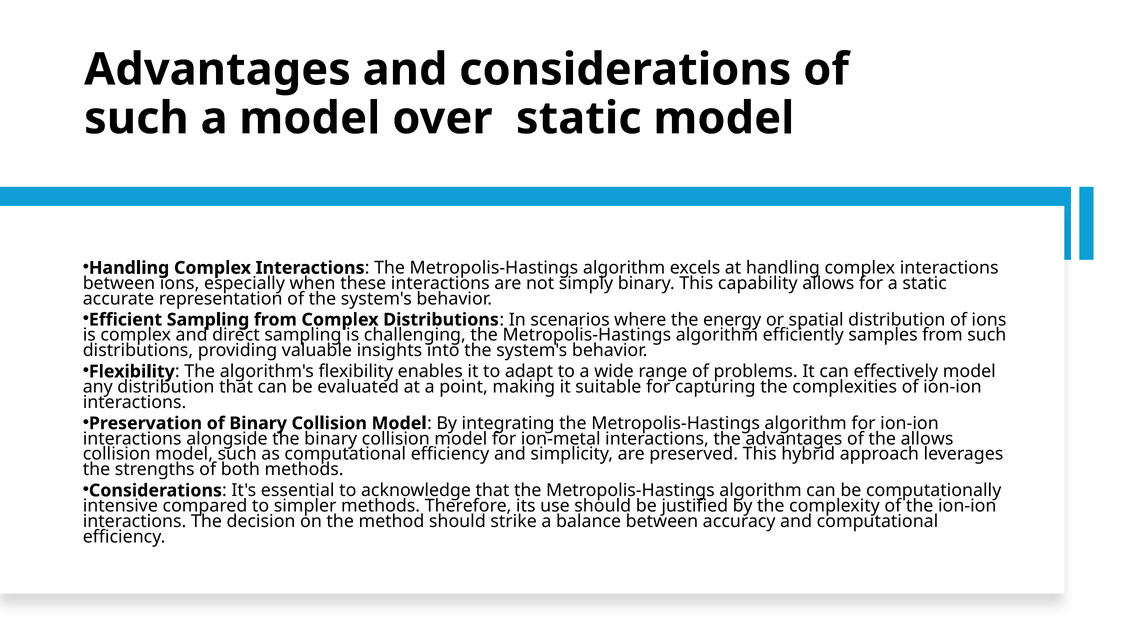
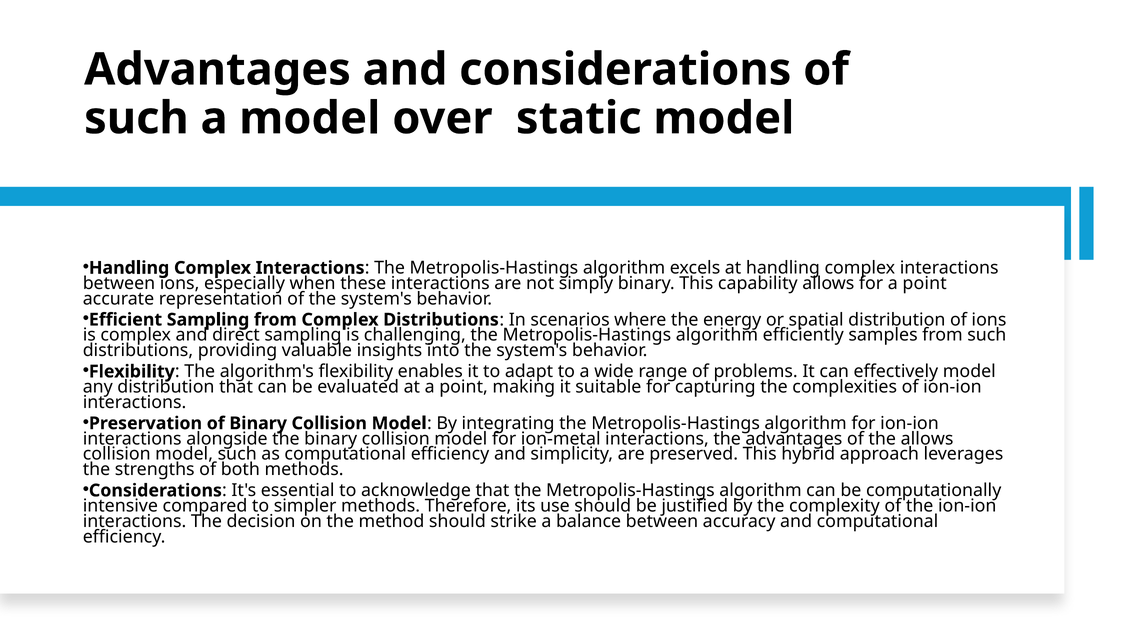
for a static: static -> point (925, 283)
